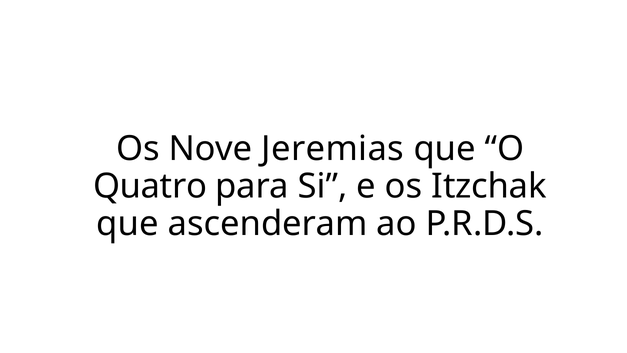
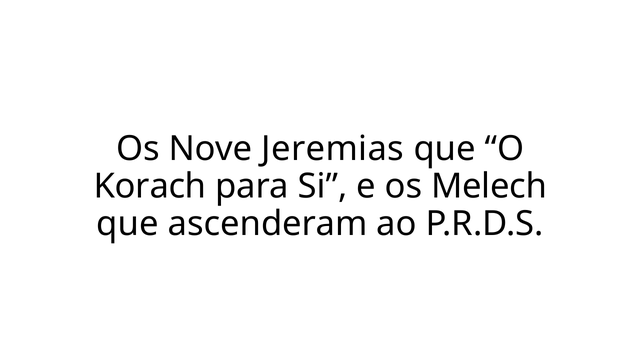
Quatro: Quatro -> Korach (150, 186)
Itzchak: Itzchak -> Melech (489, 186)
